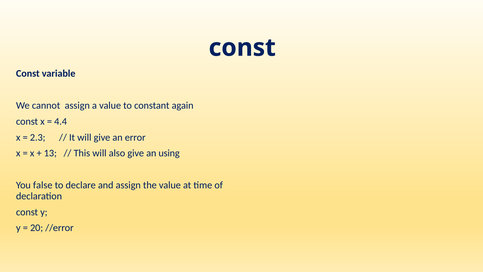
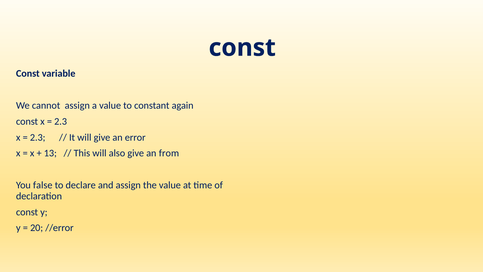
4.4: 4.4 -> 2.3 (61, 121)
using: using -> from (169, 153)
